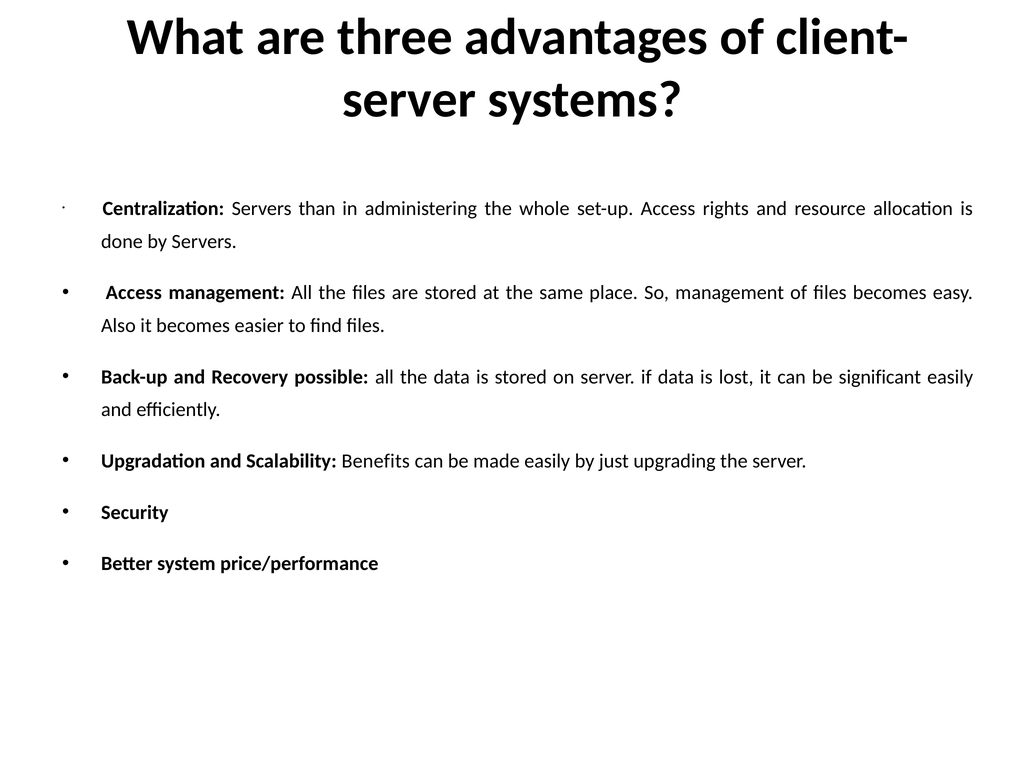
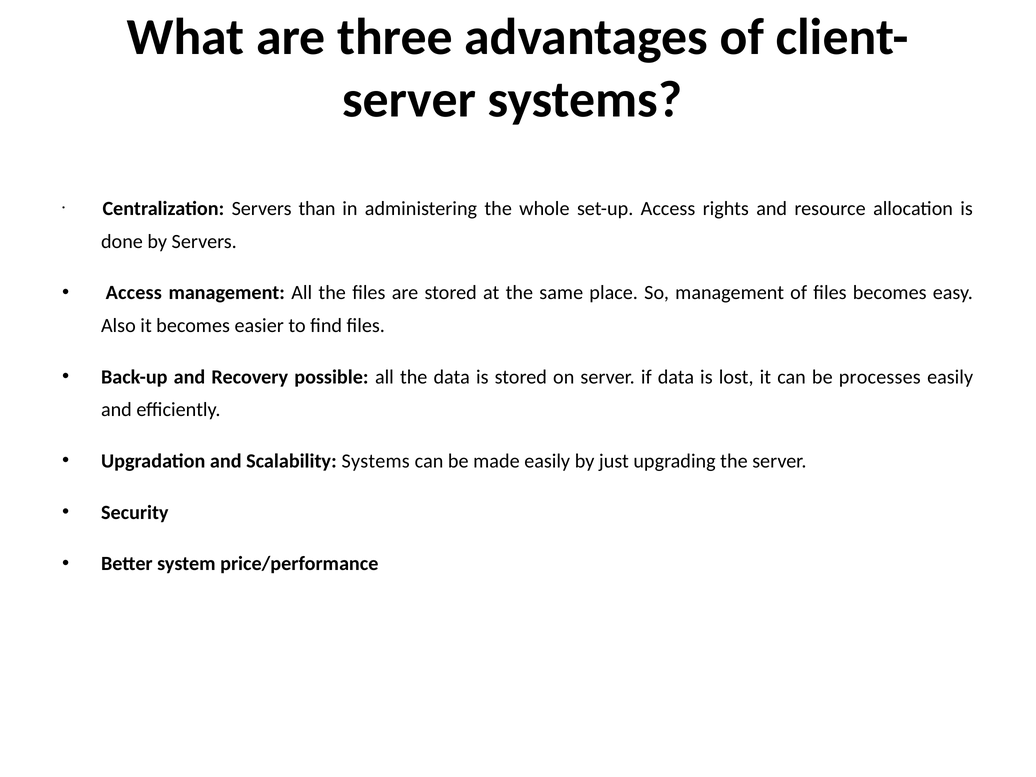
significant: significant -> processes (880, 377)
Scalability Benefits: Benefits -> Systems (376, 461)
